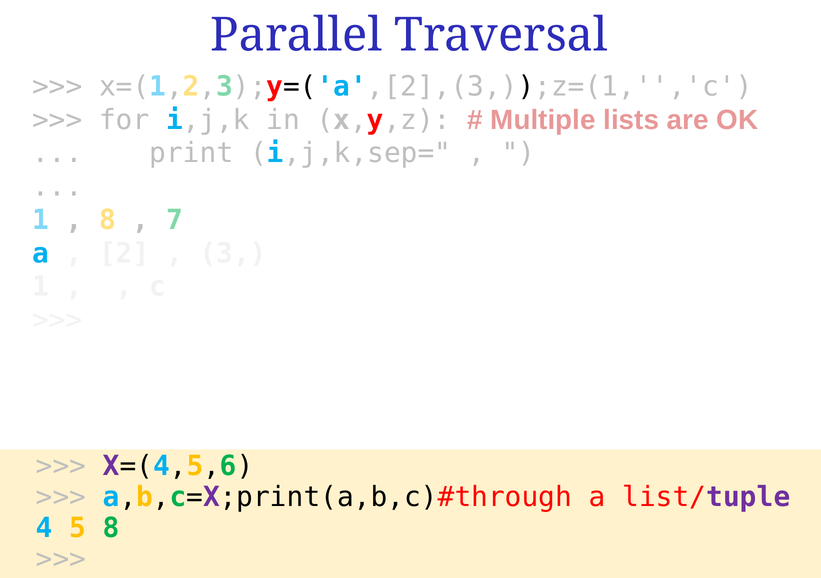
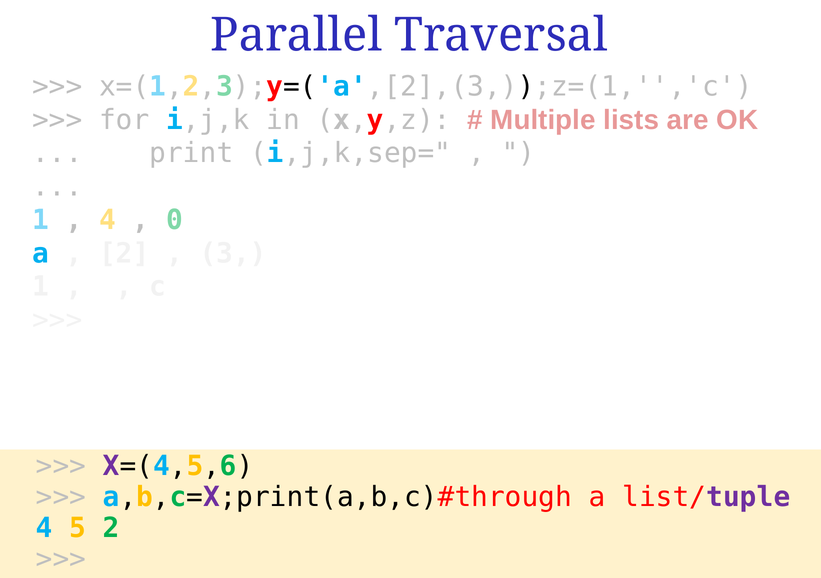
8: 8 -> 4 (107, 220)
7: 7 -> 0 (174, 220)
5 8: 8 -> 2 (111, 528)
